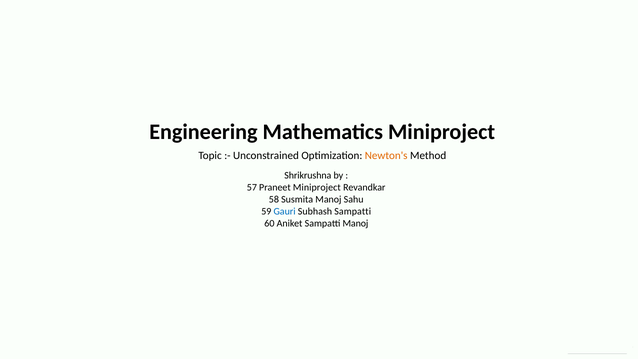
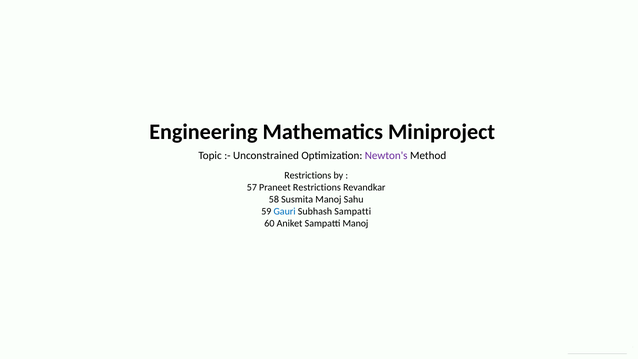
Newton's colour: orange -> purple (386, 156)
Shrikrushna: Shrikrushna -> Restrictions (308, 175)
Praneet Miniproject: Miniproject -> Restrictions (317, 187)
